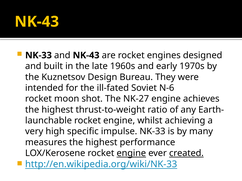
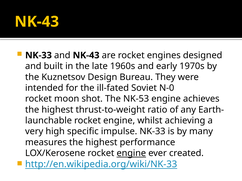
N-6: N-6 -> N-0 (167, 88)
NK-27: NK-27 -> NK-53 (136, 99)
created underline: present -> none (186, 154)
